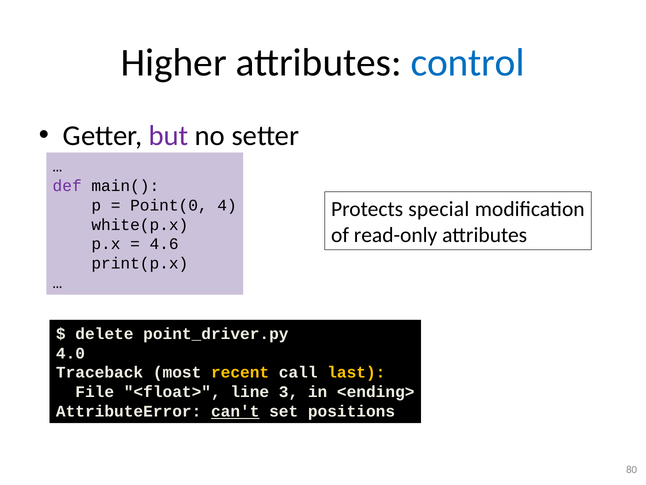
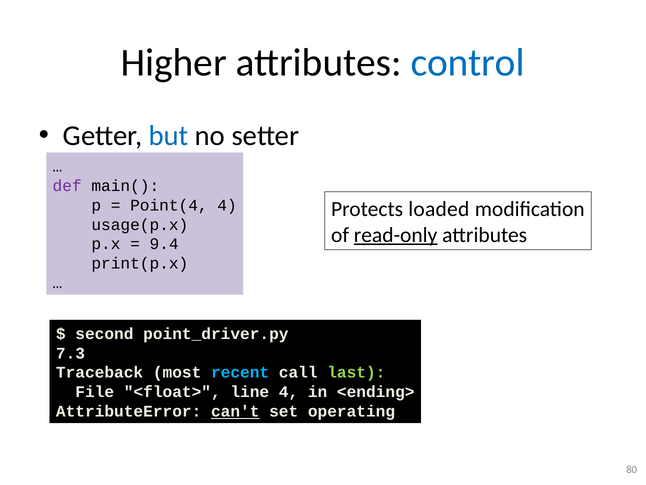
but colour: purple -> blue (169, 136)
Point(0: Point(0 -> Point(4 (169, 205)
special: special -> loaded (439, 209)
white(p.x: white(p.x -> usage(p.x (140, 224)
read-only underline: none -> present (396, 235)
4.6: 4.6 -> 9.4 (164, 244)
delete: delete -> second (104, 333)
4.0: 4.0 -> 7.3 (71, 353)
recent colour: yellow -> light blue (240, 372)
last colour: yellow -> light green (356, 372)
line 3: 3 -> 4 (289, 392)
positions: positions -> operating (352, 411)
